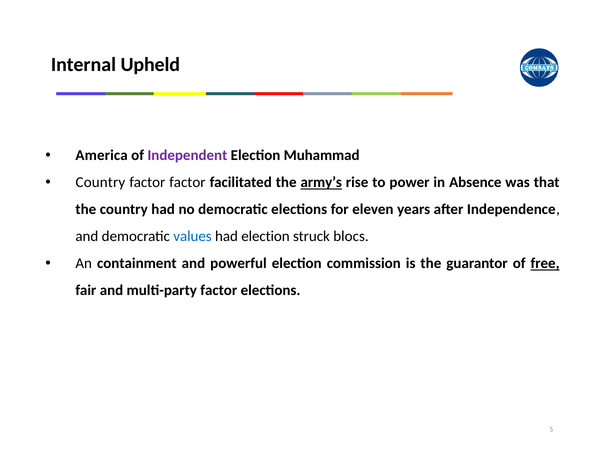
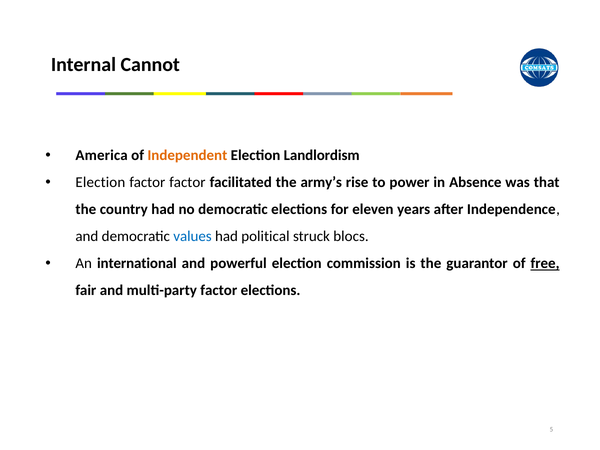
Upheld: Upheld -> Cannot (150, 65)
Independent colour: purple -> orange (187, 155)
Muhammad: Muhammad -> Landlordism (322, 155)
Country: Country -> Election (100, 182)
army’s underline: present -> none (321, 182)
had election: election -> political (265, 236)
containment: containment -> international (137, 263)
